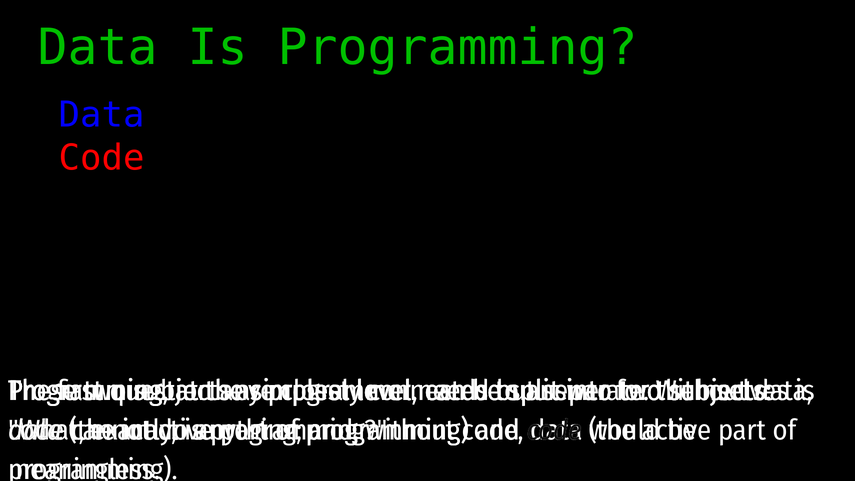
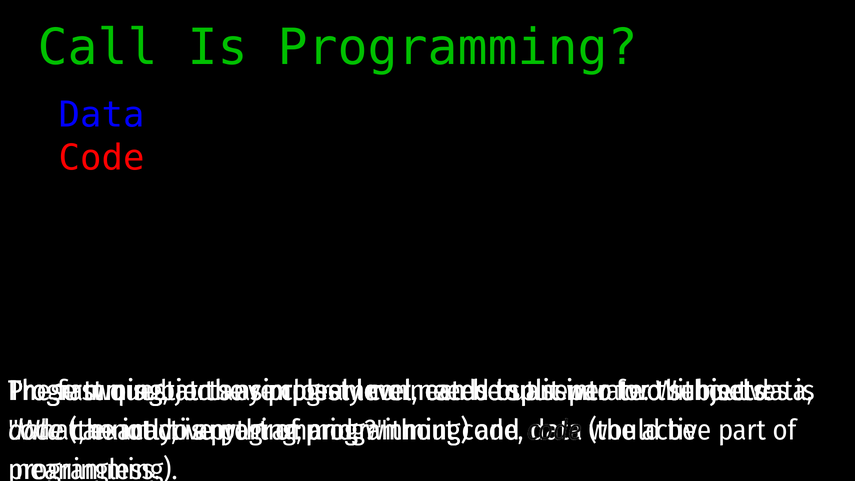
Data: Data -> Call (98, 48)
